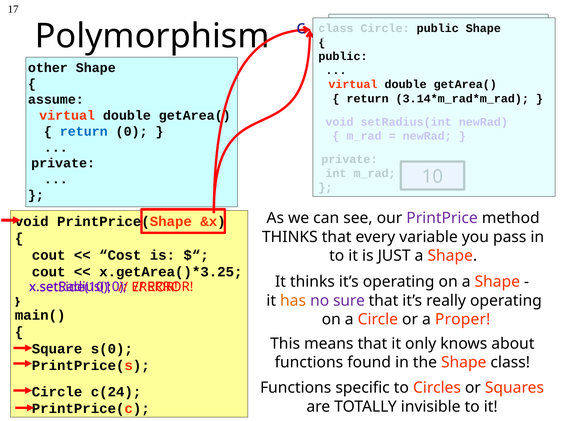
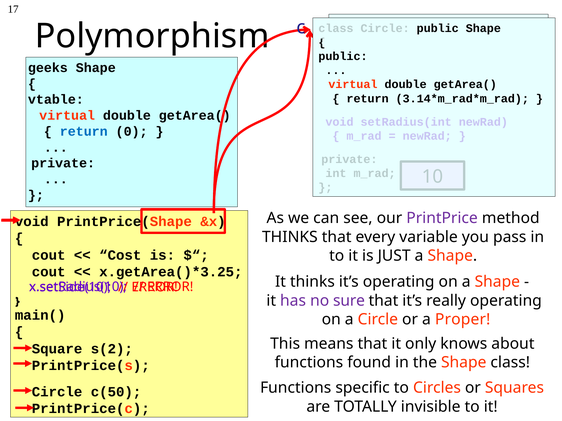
other: other -> geeks (48, 68)
assume: assume -> vtable (56, 100)
has colour: orange -> purple (293, 301)
s(0: s(0 -> s(2 (112, 349)
c(24: c(24 -> c(50 (116, 392)
